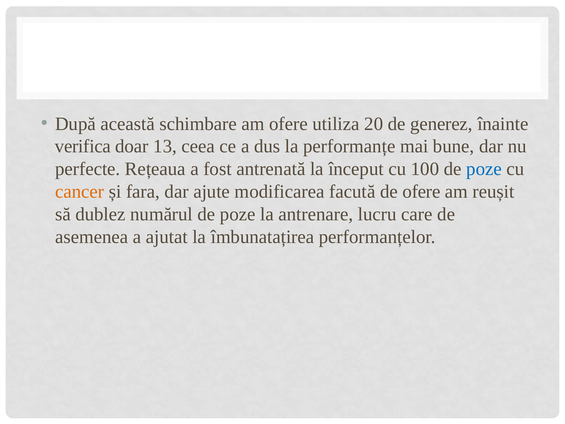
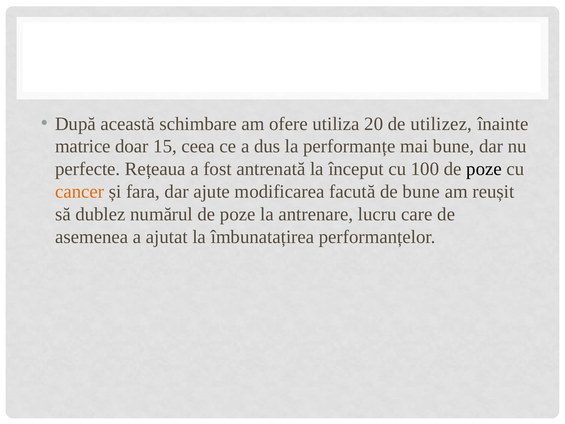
generez: generez -> utilizez (441, 124)
verifica: verifica -> matrice (83, 146)
13: 13 -> 15 (165, 146)
poze colour: blue -> black (484, 169)
de ofere: ofere -> bune (421, 192)
